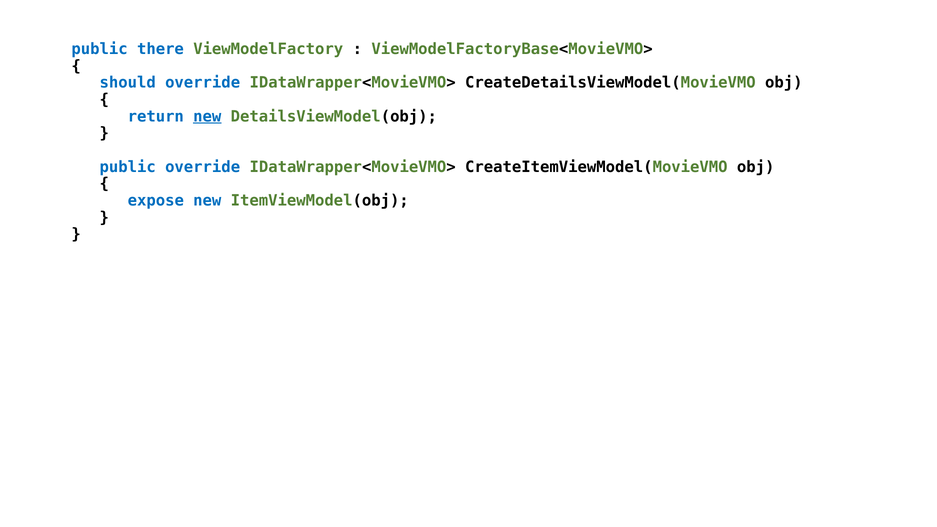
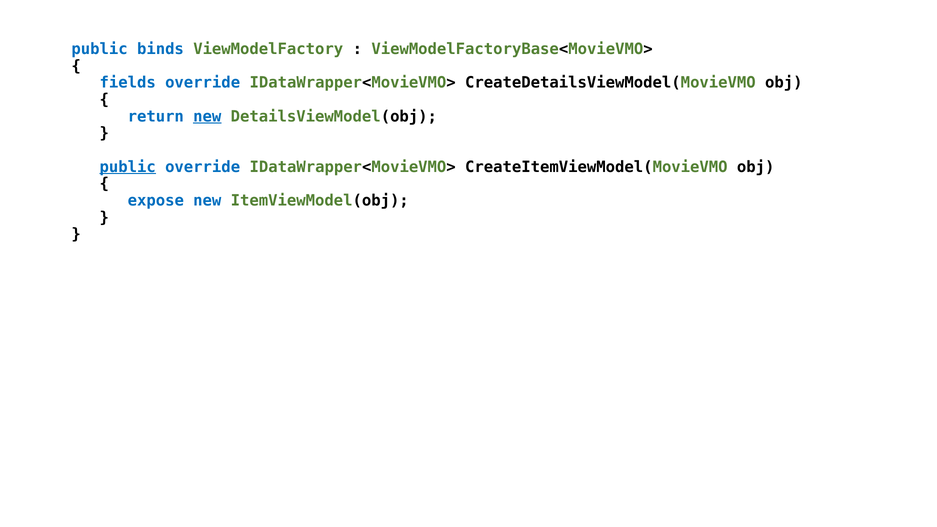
there: there -> binds (160, 49)
should: should -> fields (128, 83)
public underline: none -> present (128, 167)
